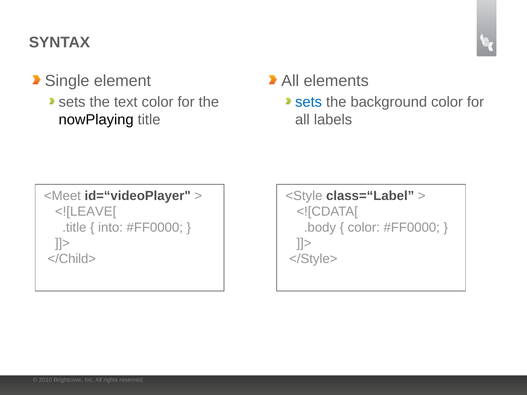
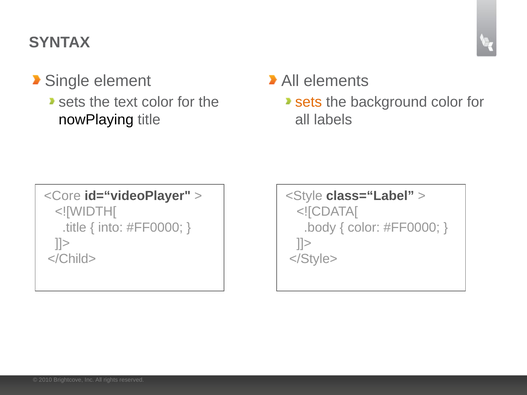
sets colour: blue -> orange (309, 102)
<Meet: <Meet -> <Core (62, 196)
<![LEAVE[: <![LEAVE[ -> <![WIDTH[ (86, 212)
